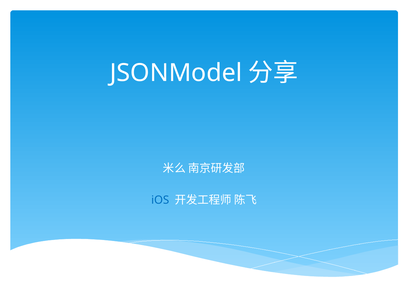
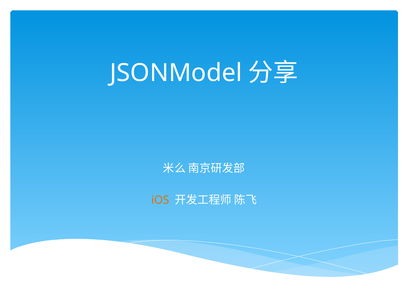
iOS colour: blue -> orange (160, 200)
